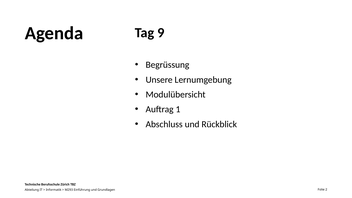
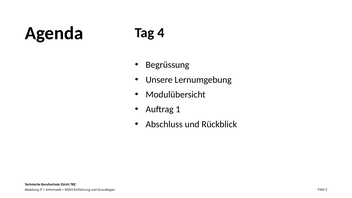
9: 9 -> 4 (161, 33)
